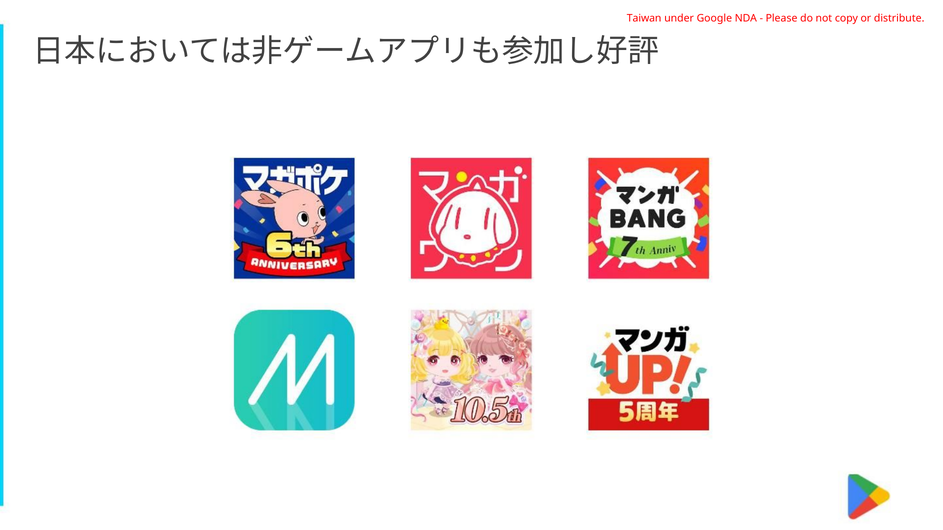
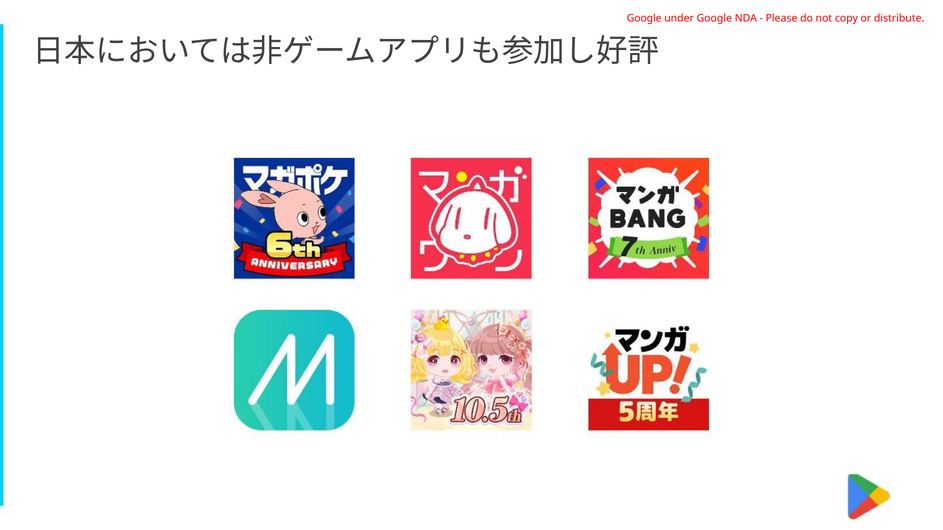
Taiwan: Taiwan -> Google (644, 18)
